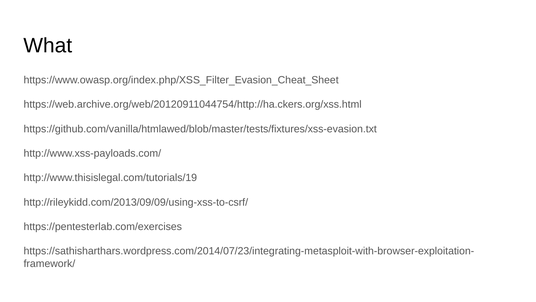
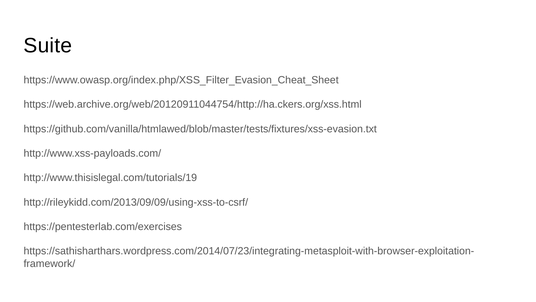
What: What -> Suite (48, 45)
